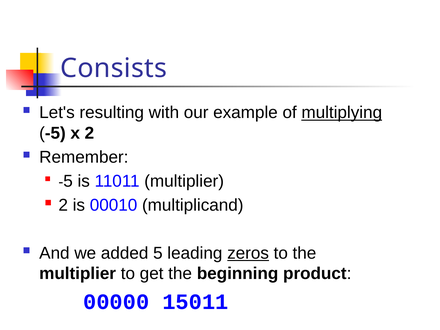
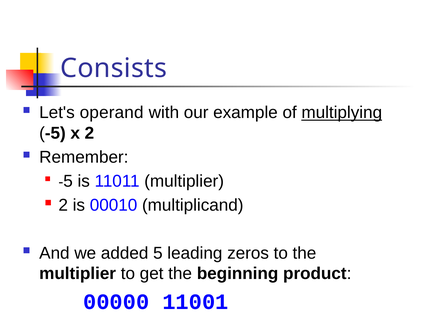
resulting: resulting -> operand (112, 113)
zeros underline: present -> none (248, 253)
15011: 15011 -> 11001 (195, 302)
